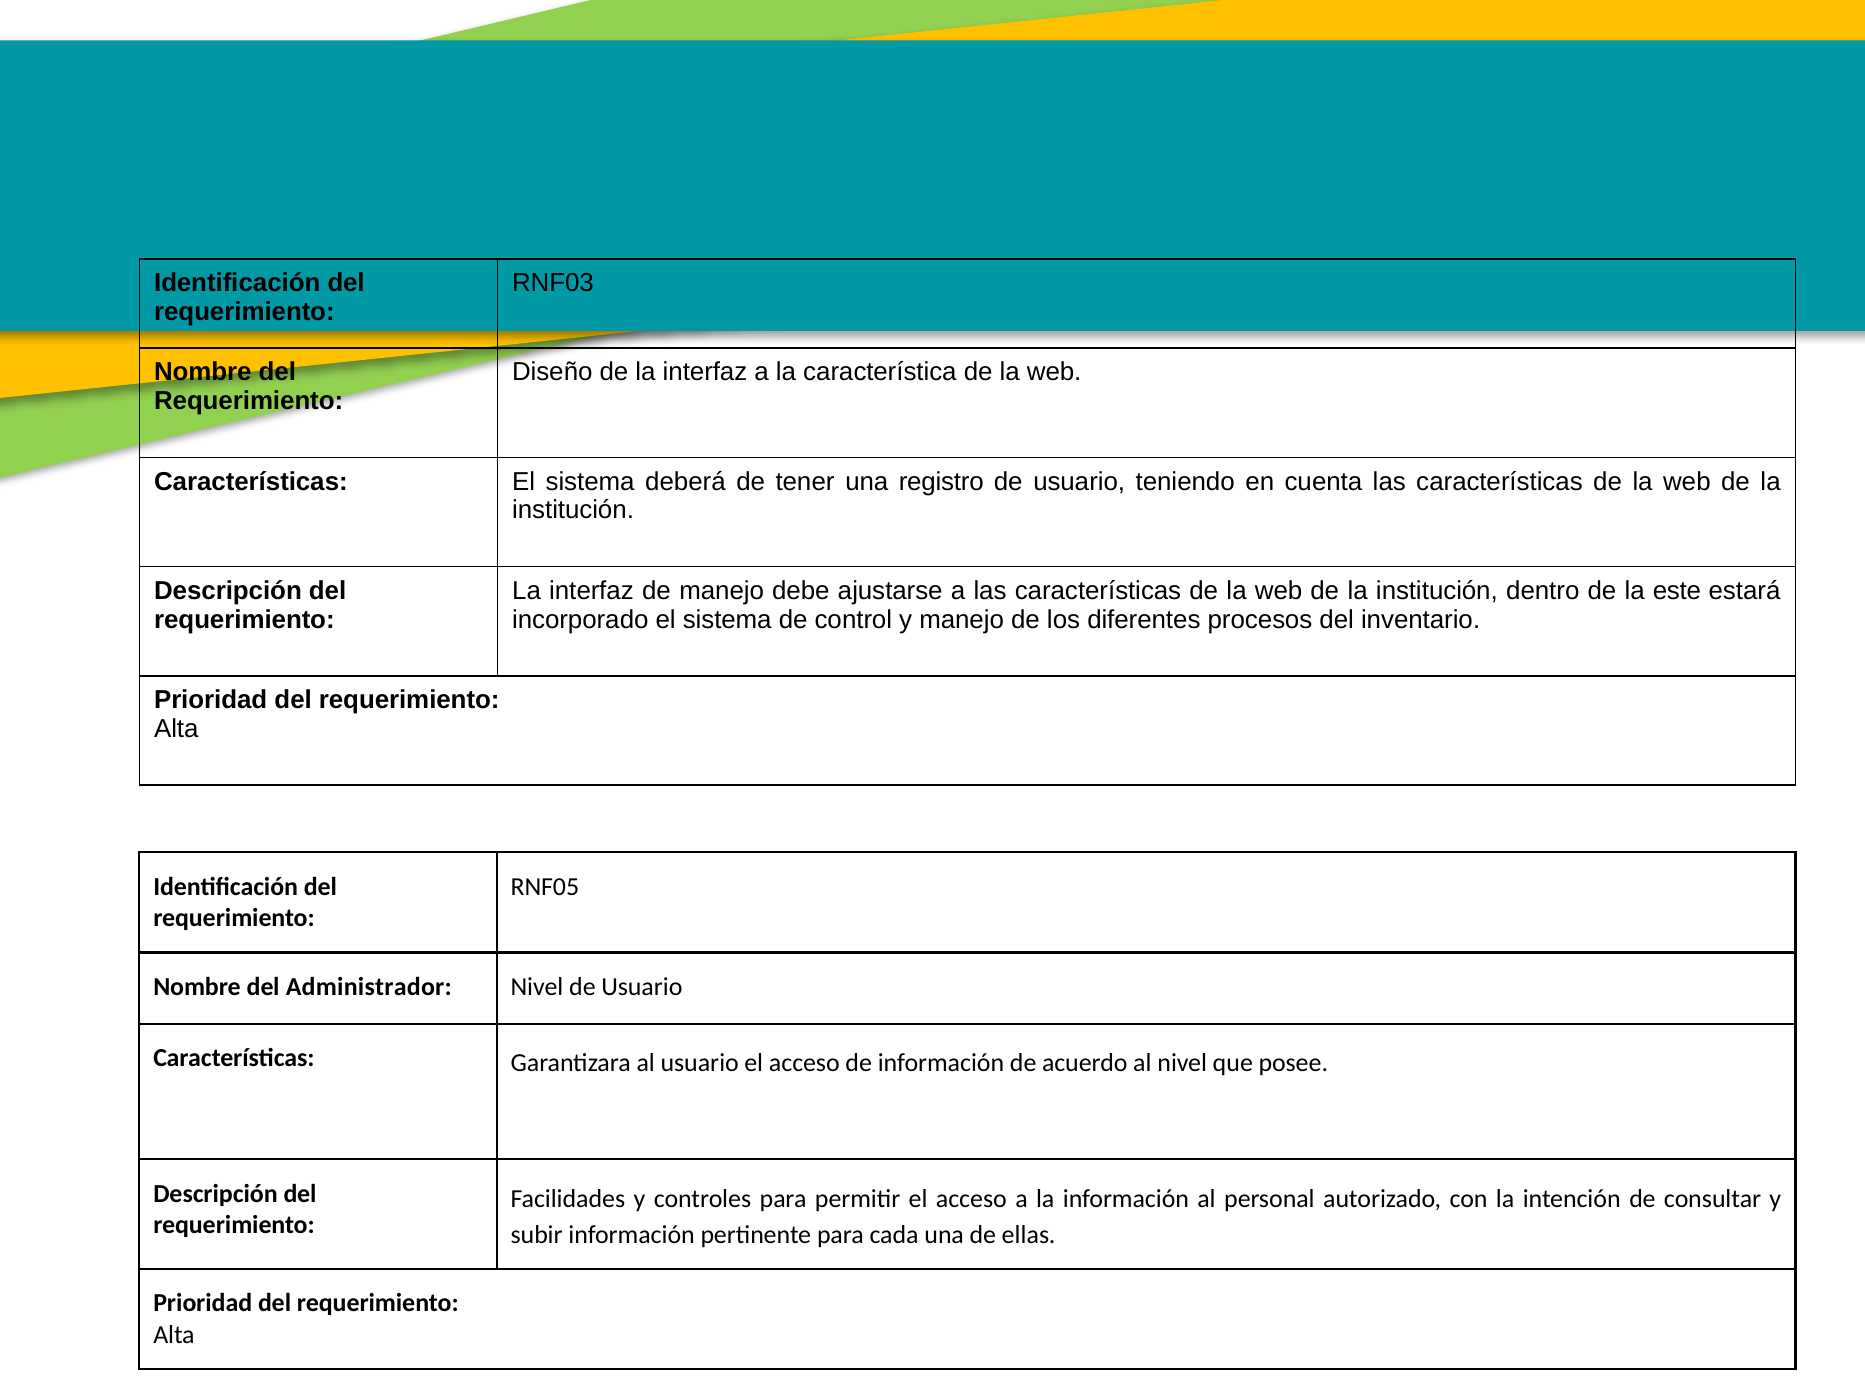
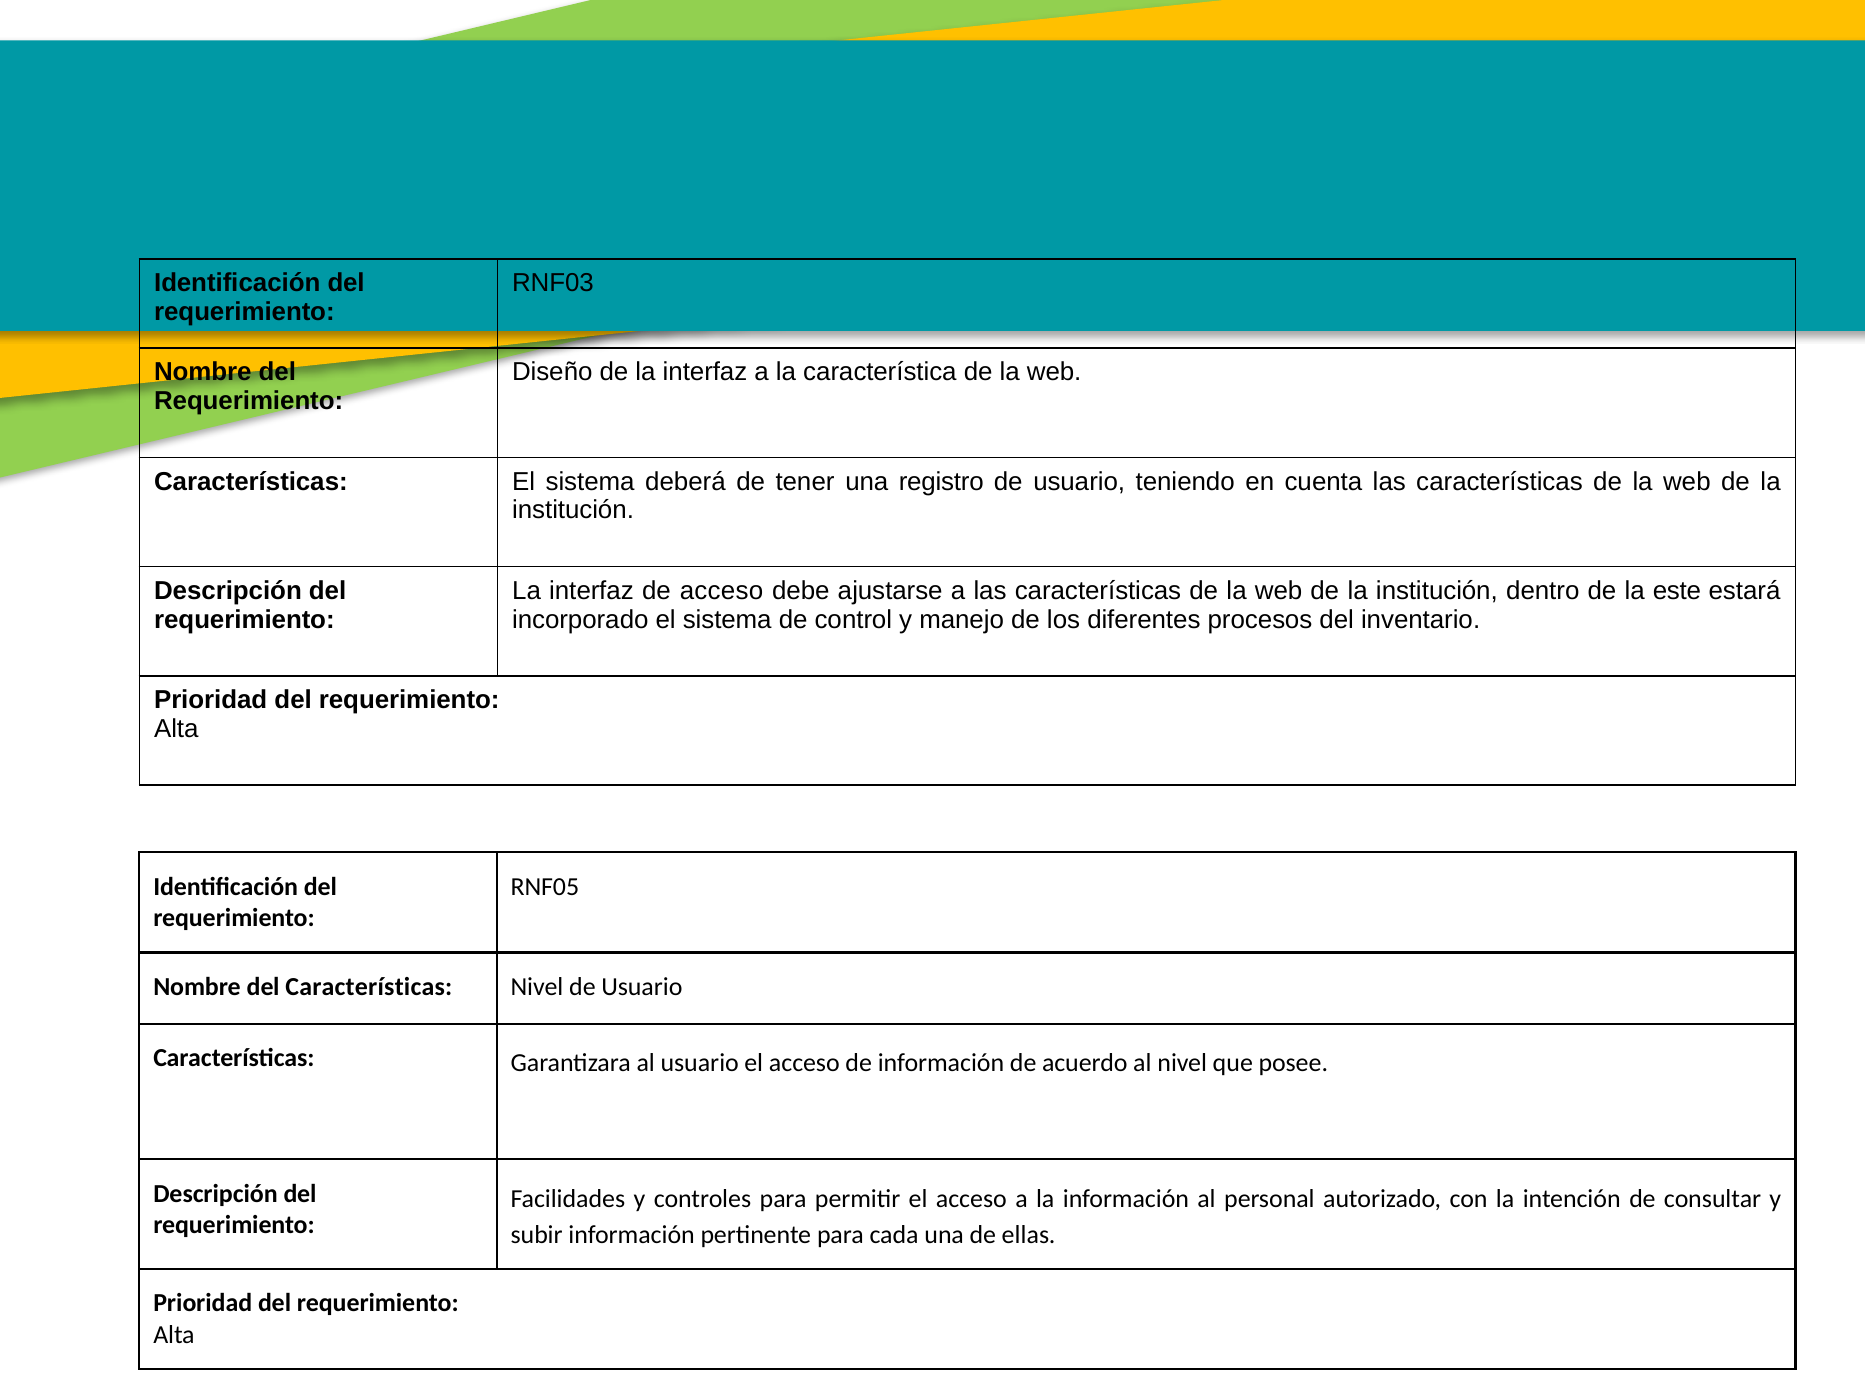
de manejo: manejo -> acceso (722, 591)
del Administrador: Administrador -> Características (369, 987)
